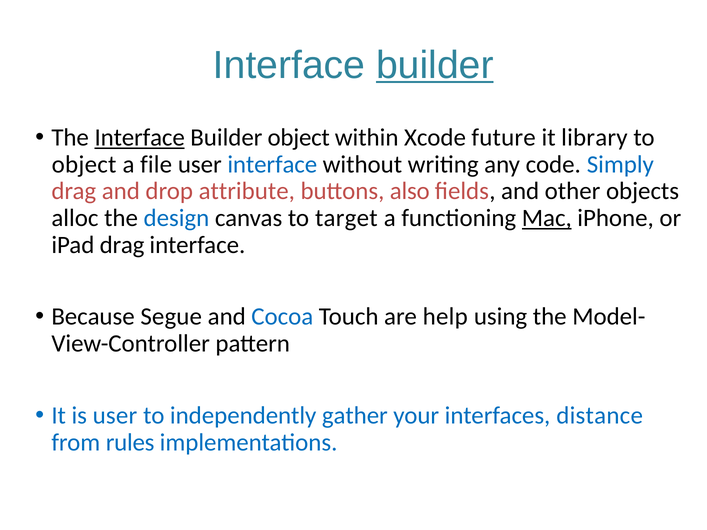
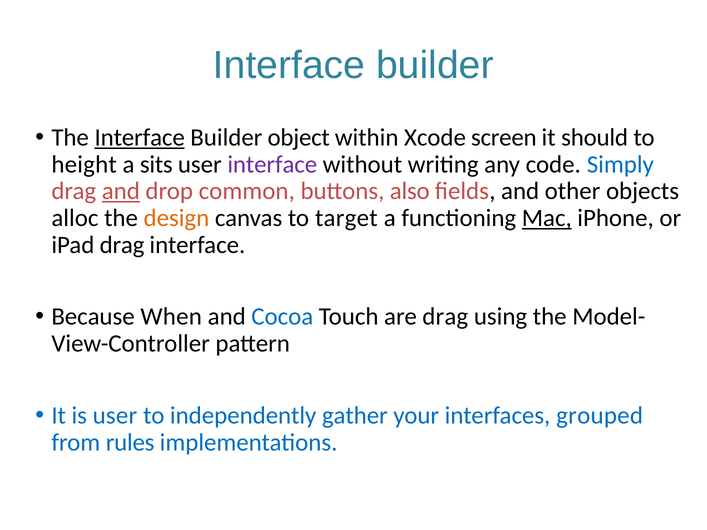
builder underline: present -> none (435, 65)
future: future -> screen (504, 137)
library: library -> should (595, 137)
object: object -> height (84, 164)
file: file -> sits (156, 164)
interface colour: blue -> purple (272, 164)
and underline: none -> present (121, 191)
attribute: attribute -> common (247, 191)
design colour: blue -> orange (176, 218)
Segue: Segue -> When (171, 317)
are help: help -> drag (445, 317)
distance: distance -> grouped (600, 416)
